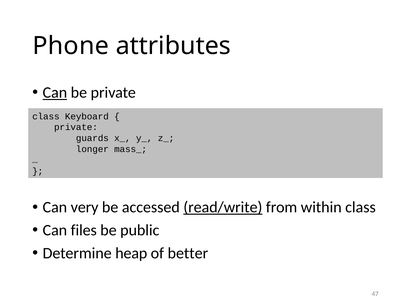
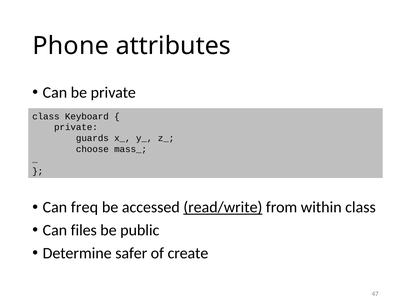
Can underline: present -> none (55, 93)
longer: longer -> choose (92, 149)
very: very -> freq (84, 208)
heap: heap -> safer (131, 253)
better: better -> create (188, 253)
